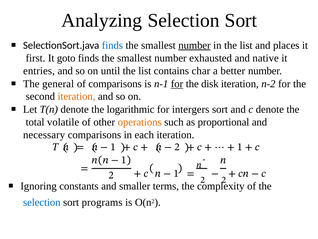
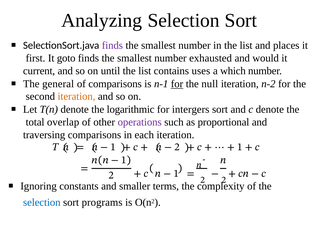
finds colour: blue -> purple (112, 45)
number underline: present -> none (194, 45)
native: native -> would (266, 58)
entries: entries -> current (39, 71)
char: char -> uses (201, 71)
better: better -> which (233, 71)
disk: disk -> null (210, 84)
volatile: volatile -> overlap (63, 122)
operations colour: orange -> purple (140, 122)
necessary: necessary -> traversing (44, 135)
